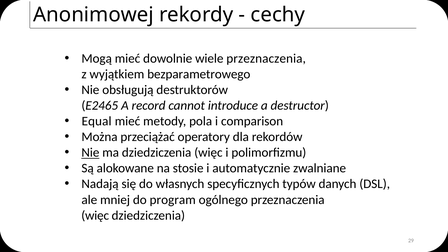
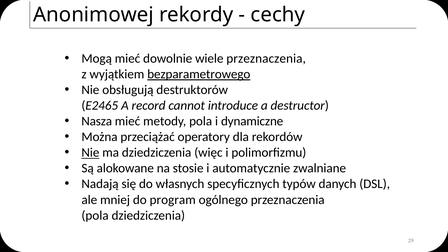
bezparametrowego underline: none -> present (199, 74)
Equal: Equal -> Nasza (97, 121)
comparison: comparison -> dynamiczne (252, 121)
więc: więc -> pola (95, 215)
